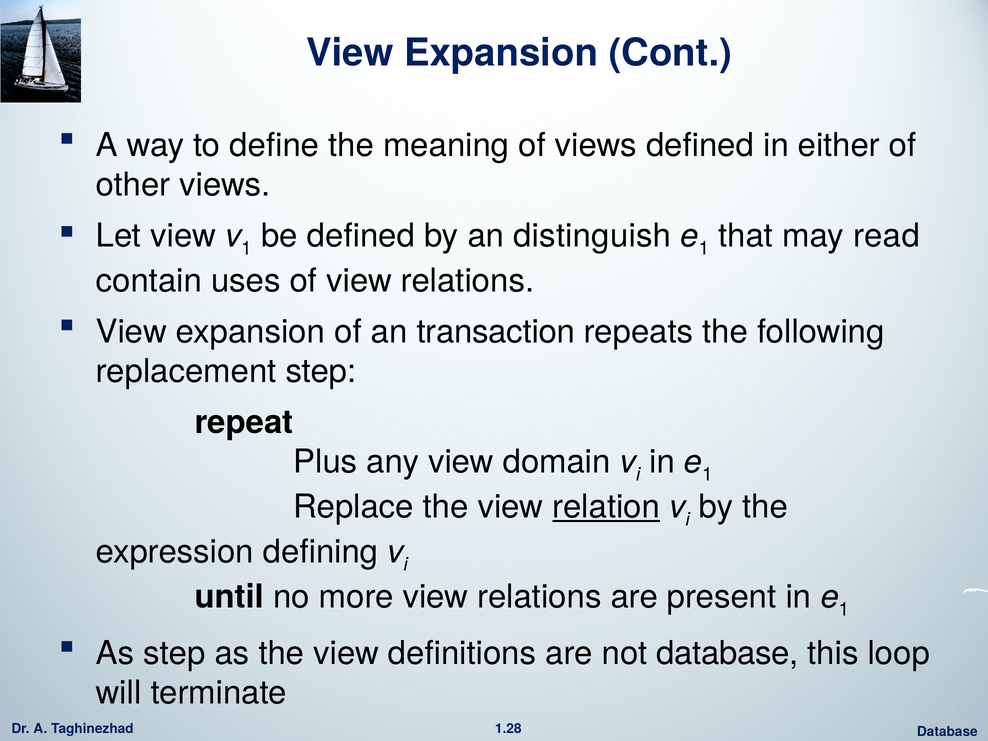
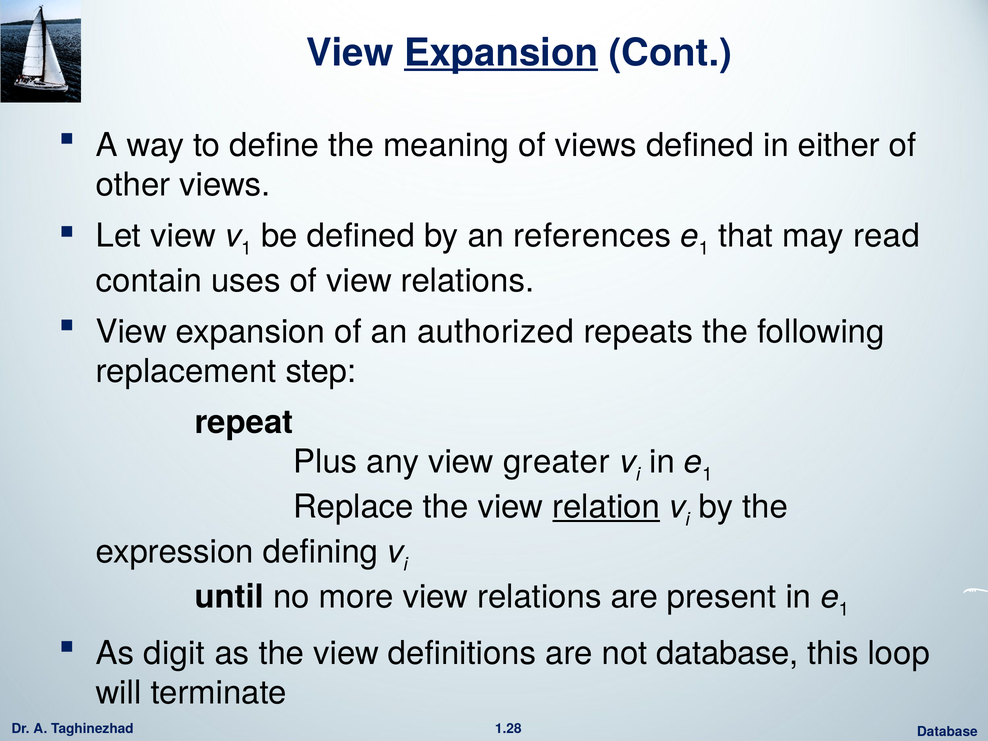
Expansion underline: none -> present (501, 53)
distinguish: distinguish -> references (592, 236)
transaction: transaction -> authorized (495, 332)
domain: domain -> greater (556, 462)
As step: step -> digit (174, 653)
